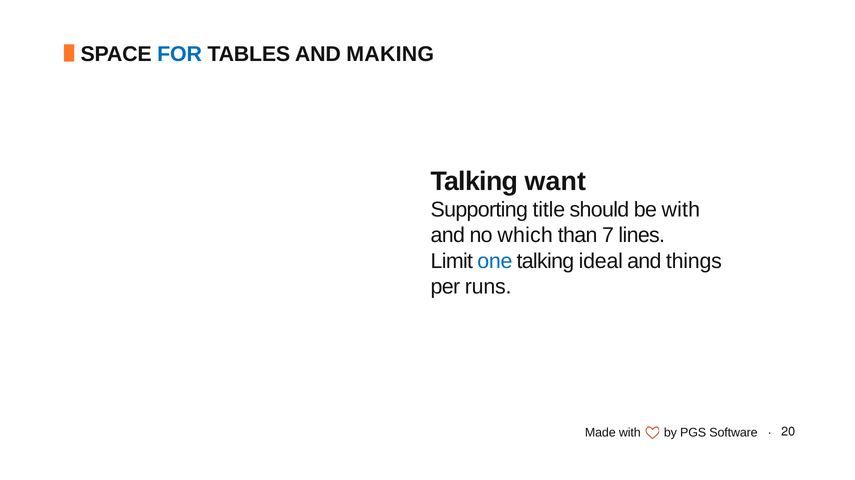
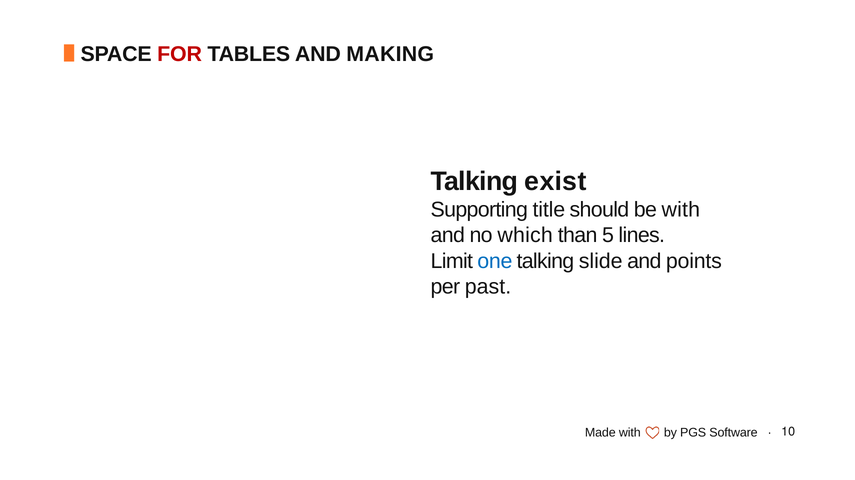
FOR colour: blue -> red (180, 54)
want: want -> exist (555, 181)
7: 7 -> 5 (608, 235)
ideal: ideal -> slide (601, 261)
things: things -> points (694, 261)
runs: runs -> past (488, 287)
20: 20 -> 10 (788, 431)
